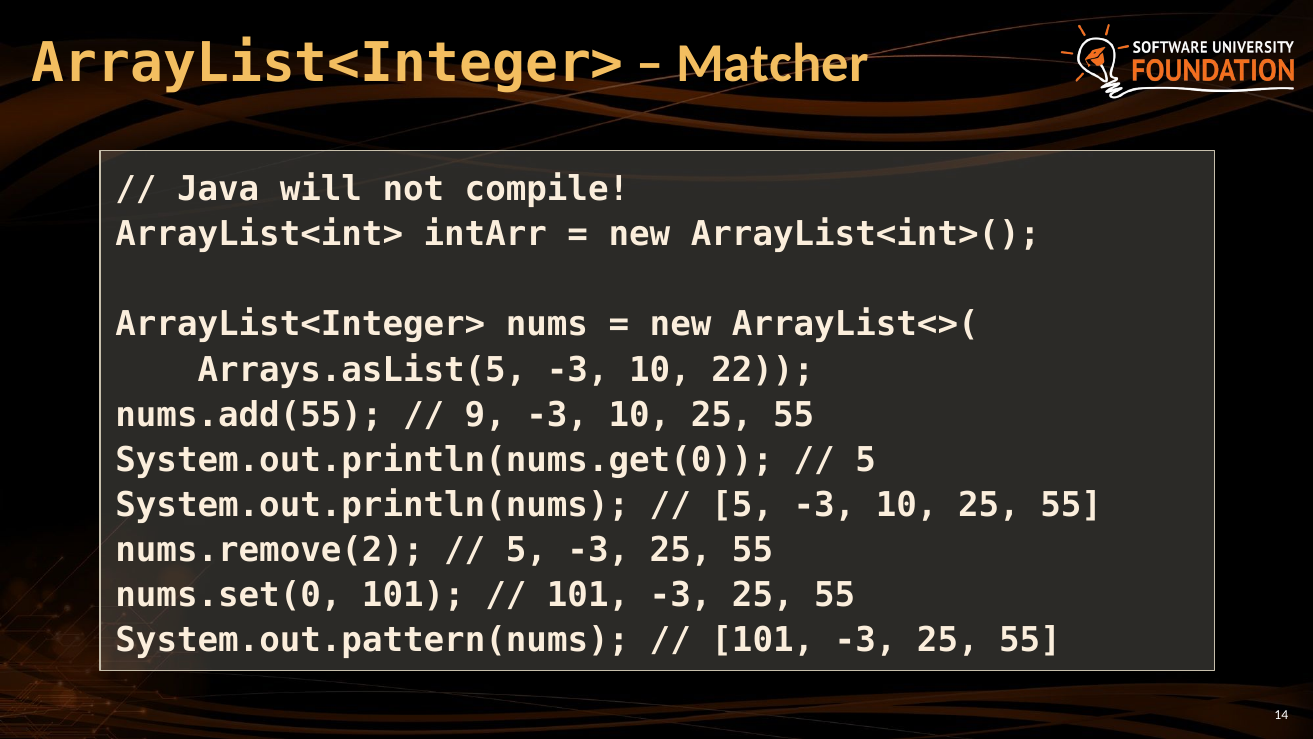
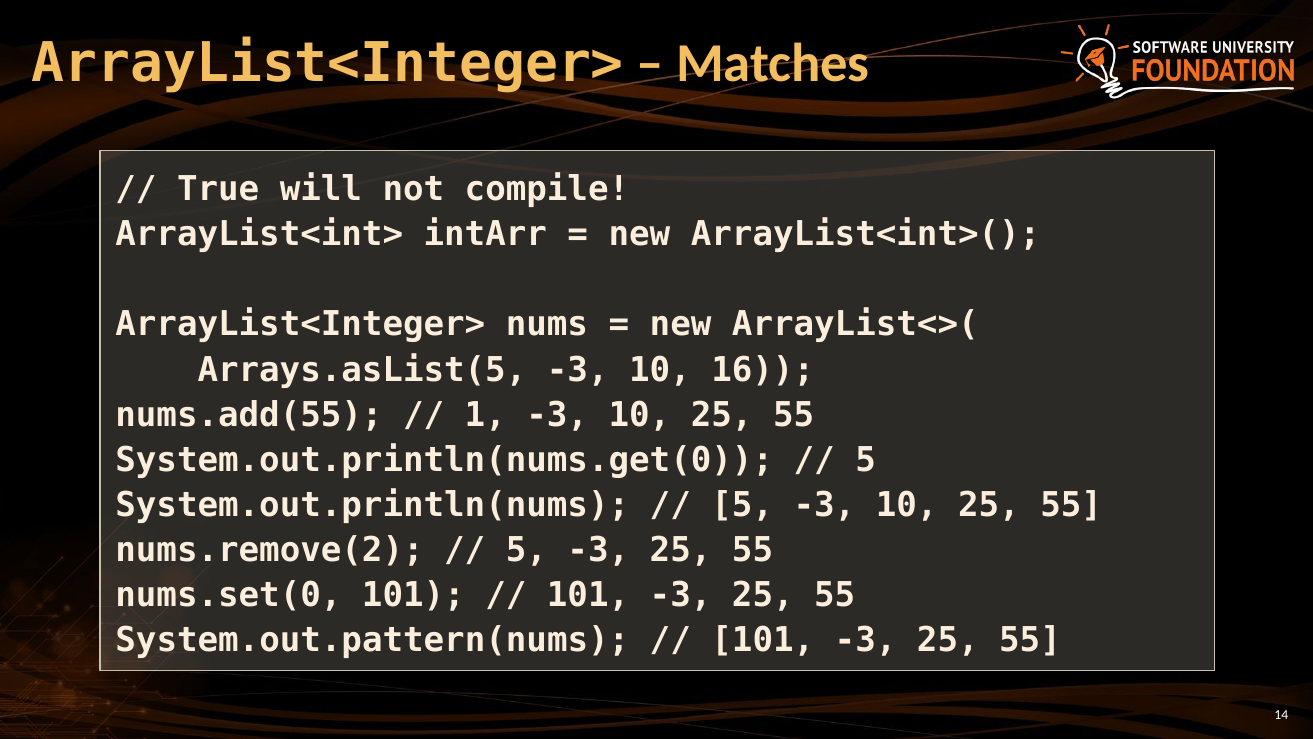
Matcher: Matcher -> Matches (773, 64)
Java: Java -> True (218, 189)
22: 22 -> 16 (763, 370)
9: 9 -> 1 (485, 415)
